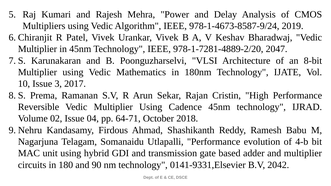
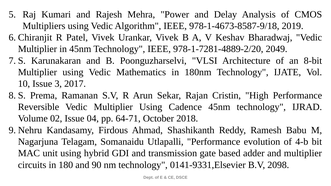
978-1-4673-8587-9/24: 978-1-4673-8587-9/24 -> 978-1-4673-8587-9/18 (234, 26)
2047: 2047 -> 2049 (277, 49)
2042: 2042 -> 2098 (278, 165)
